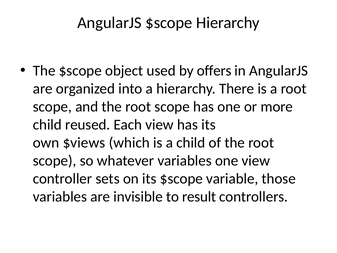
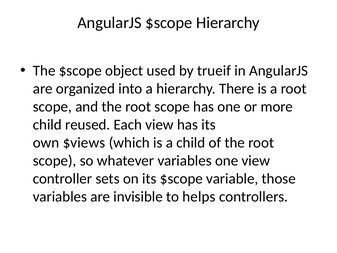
offers: offers -> trueif (214, 71)
result: result -> helps (199, 197)
